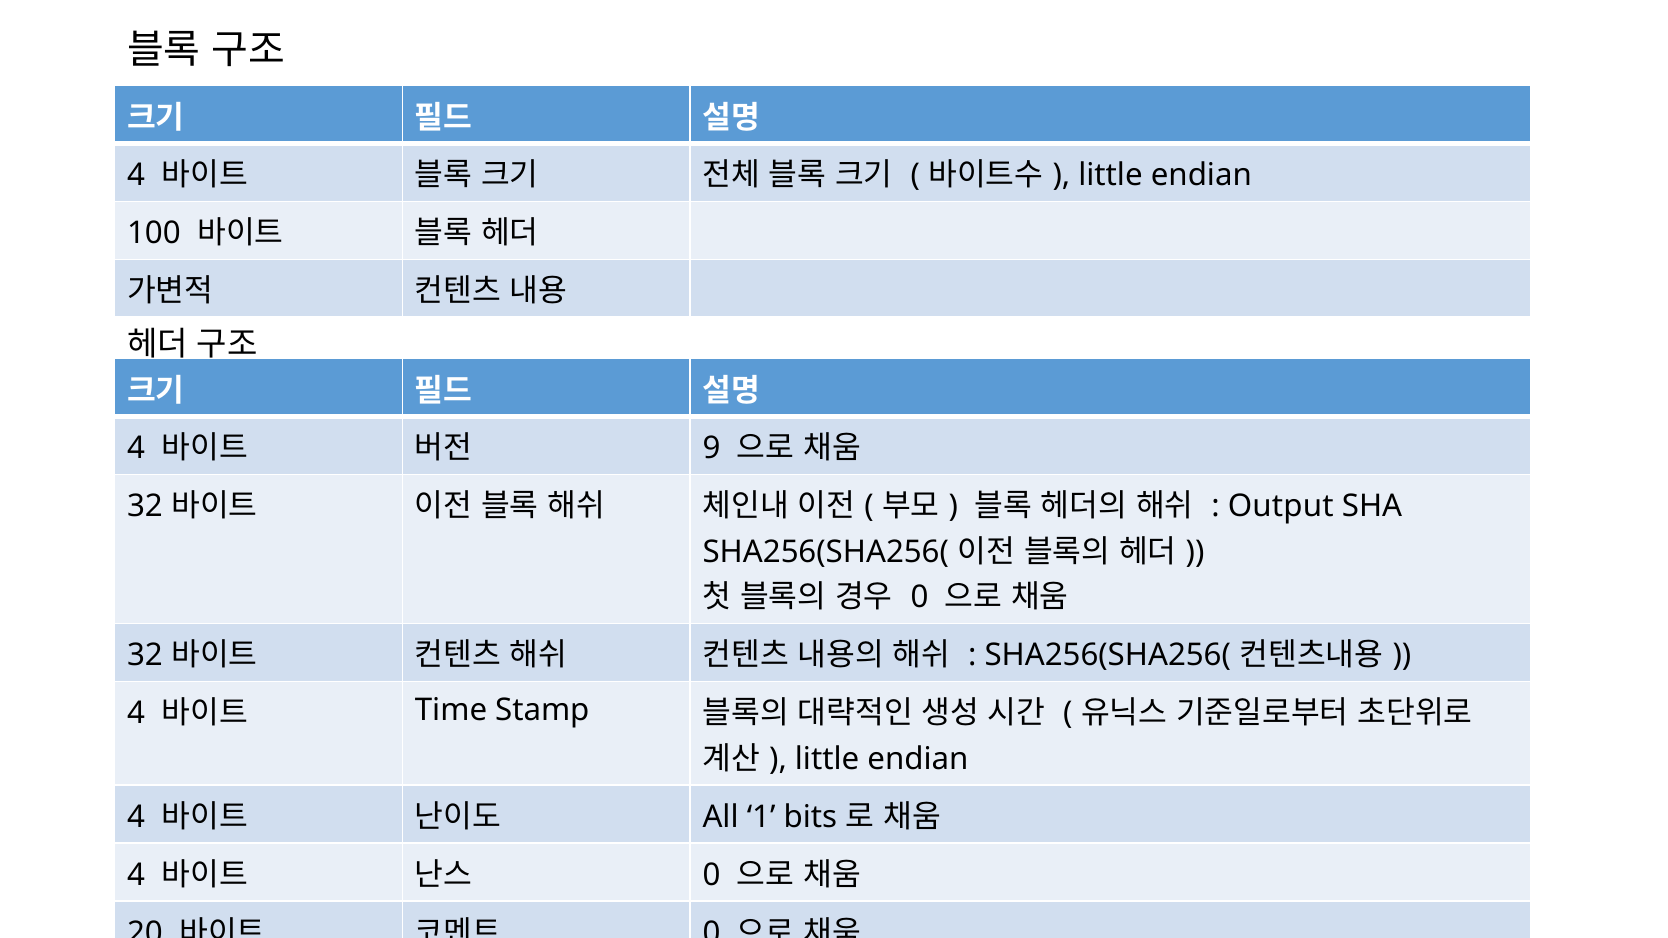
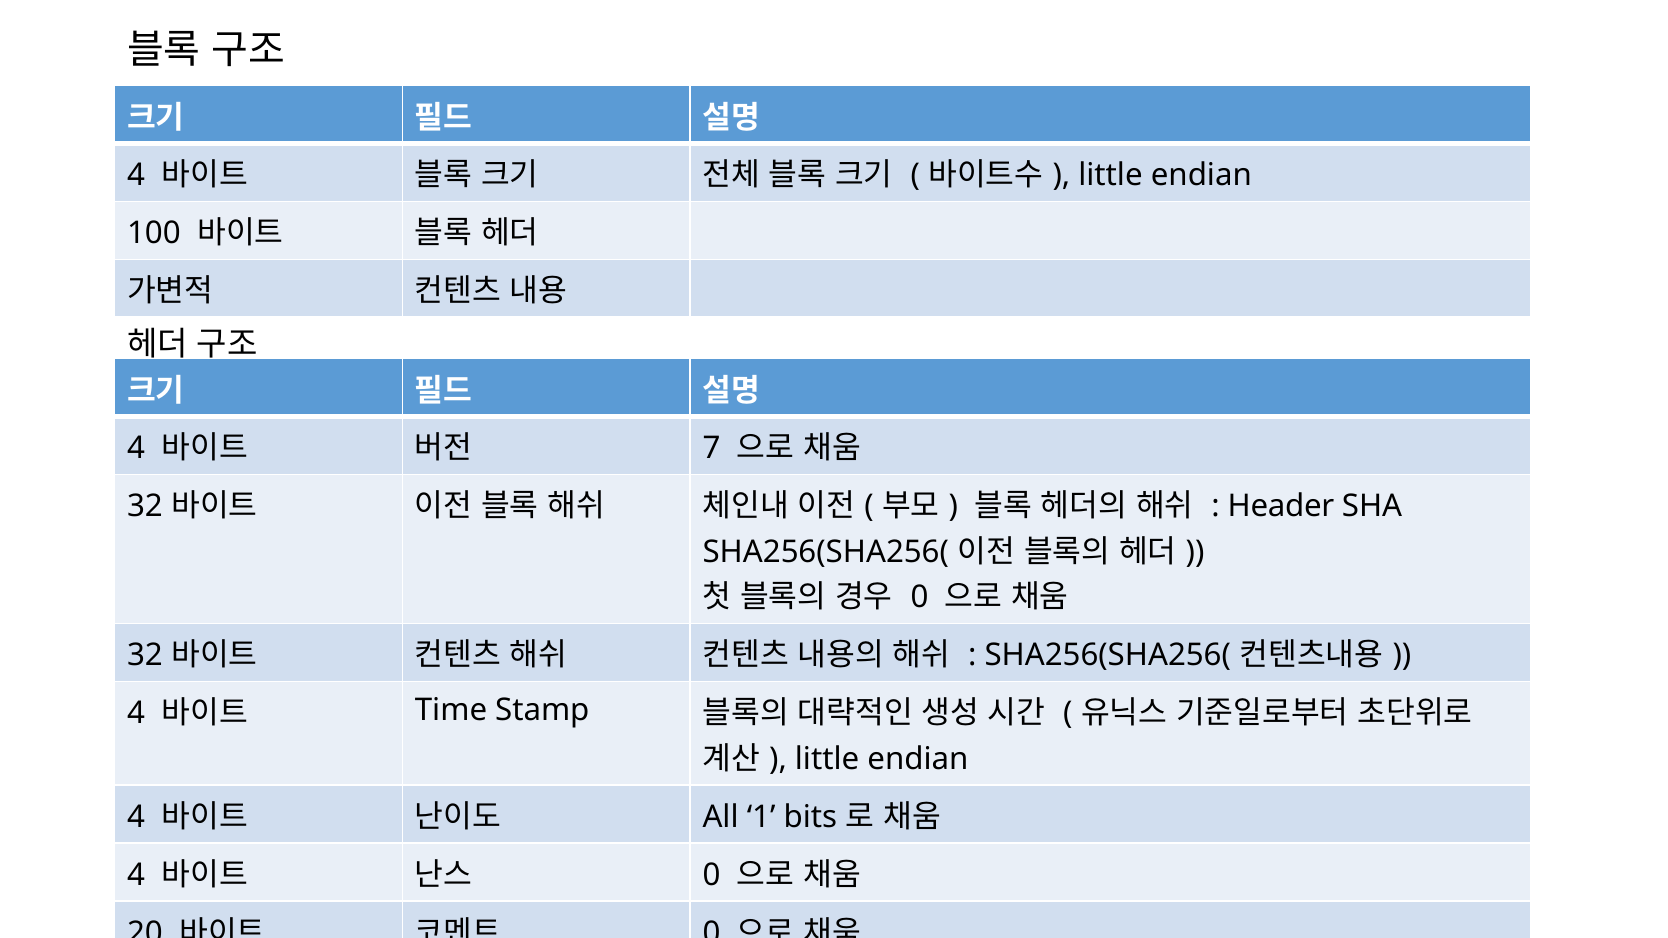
9: 9 -> 7 (712, 449)
Output: Output -> Header (1281, 507)
